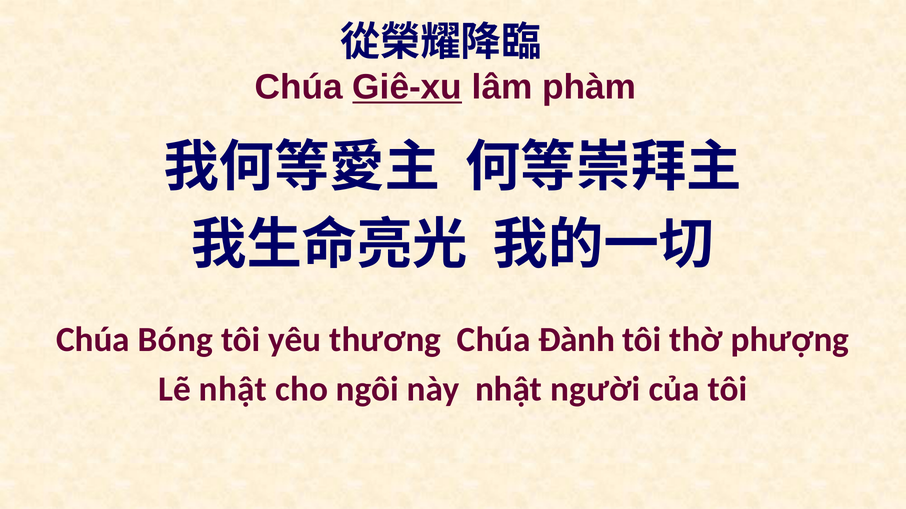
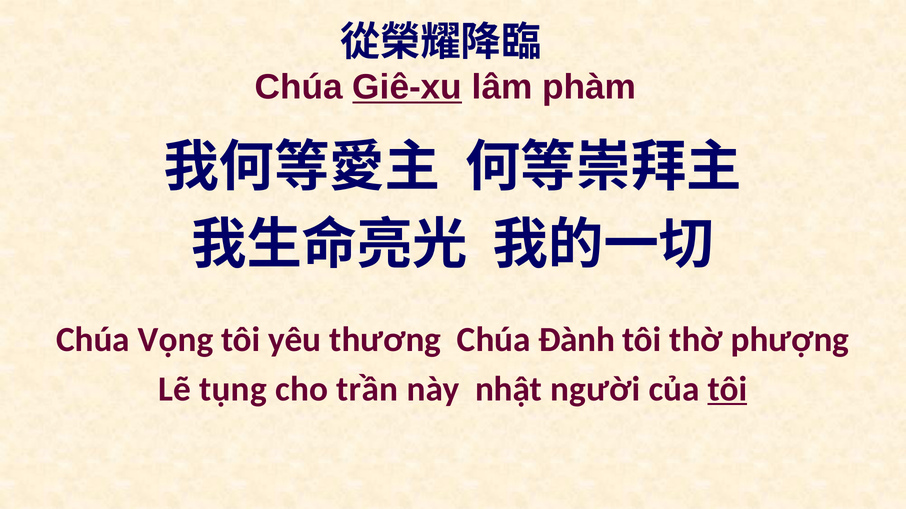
Bóng: Bóng -> Vọng (176, 340)
Lẽ nhật: nhật -> tụng (233, 389)
ngôi: ngôi -> trần (367, 389)
tôi underline: none -> present (727, 389)
